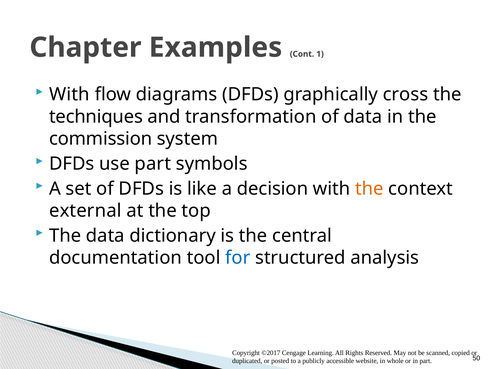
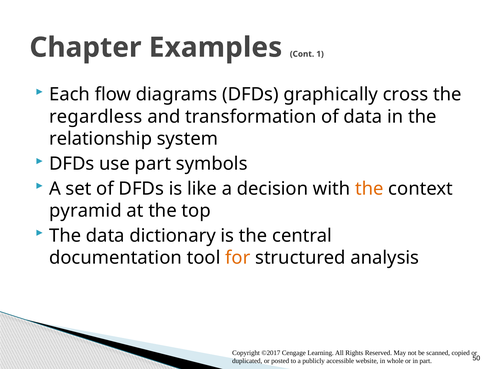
With: With -> Each (70, 94)
techniques: techniques -> regardless (96, 117)
commission: commission -> relationship (101, 139)
external: external -> pyramid (85, 211)
for colour: blue -> orange (238, 258)
